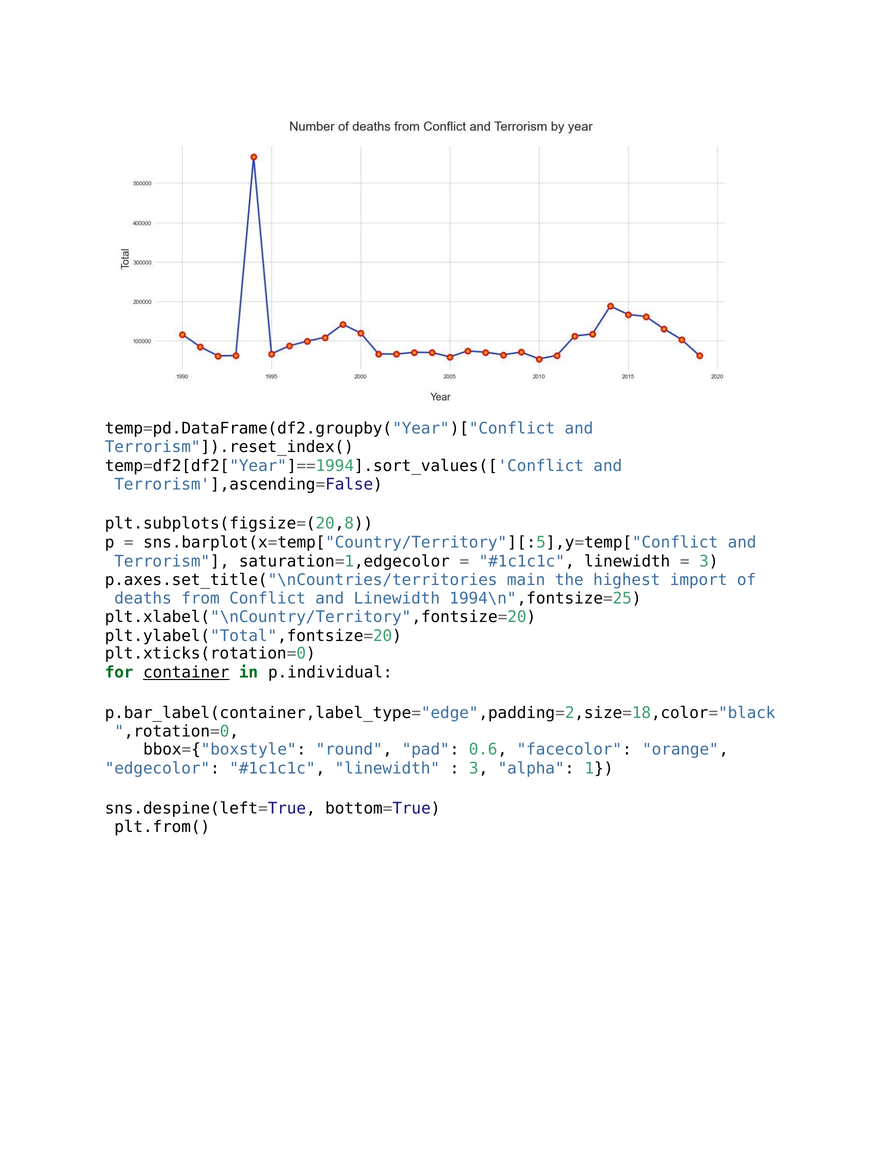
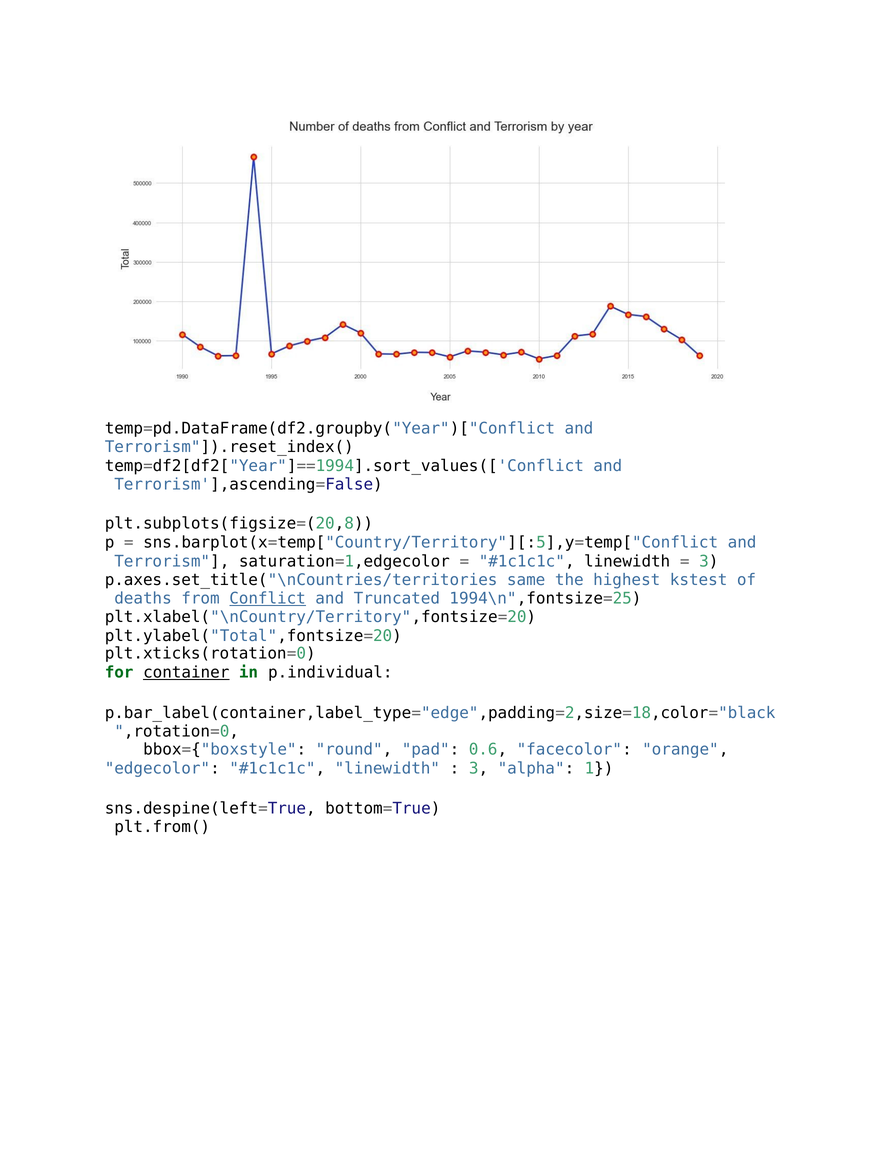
main: main -> same (526, 580)
import: import -> kstest (699, 580)
Conflict underline: none -> present (268, 598)
and Linewidth: Linewidth -> Truncated (397, 598)
